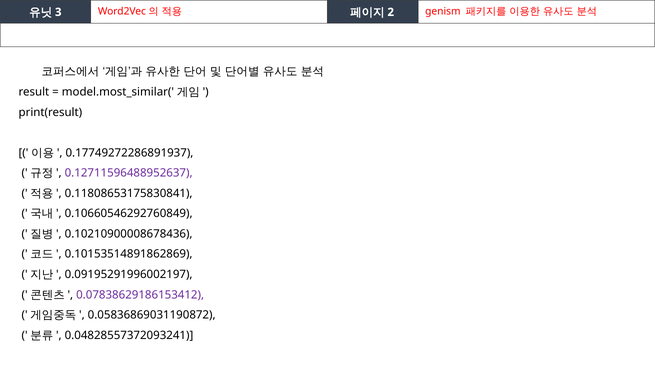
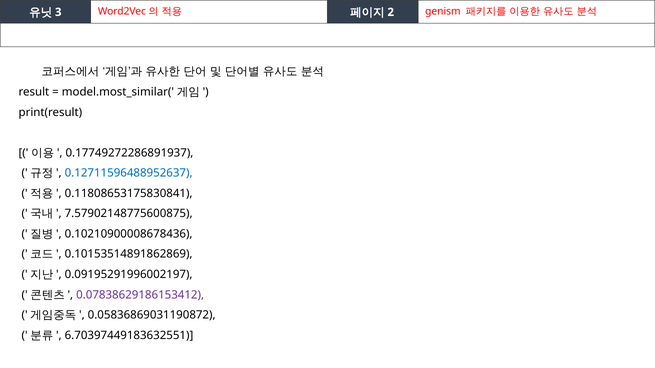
0.12711596488952637 colour: purple -> blue (129, 173)
0.10660546292760849: 0.10660546292760849 -> 7.57902148775600875 (129, 214)
0.04828557372093241: 0.04828557372093241 -> 6.70397449183632551 (129, 336)
